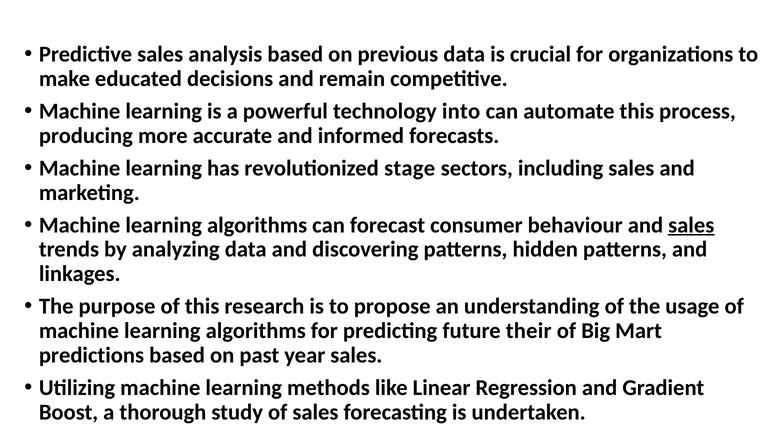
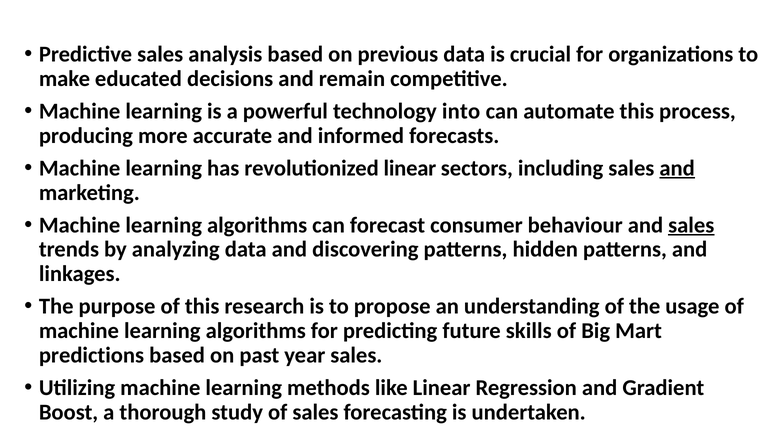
revolutionized stage: stage -> linear (410, 168)
and underline: none -> present (677, 168)
their: their -> skills (529, 331)
